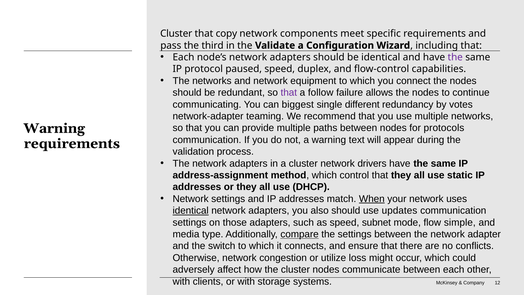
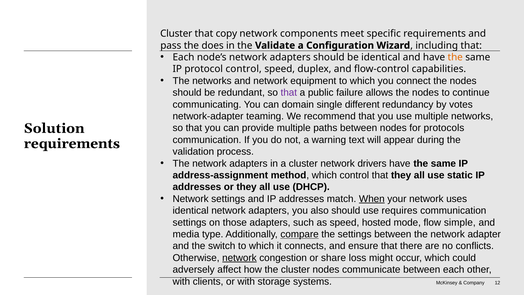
third: third -> does (213, 45)
the colour: purple -> orange (455, 57)
protocol paused: paused -> control (244, 69)
follow: follow -> public (321, 93)
biggest: biggest -> domain (298, 104)
Warning: Warning -> Solution (54, 128)
identical underline: present -> none (191, 210)
updates: updates -> requires (400, 210)
subnet: subnet -> hosted (376, 222)
network underline: none -> present (239, 258)
utilize: utilize -> share (333, 258)
